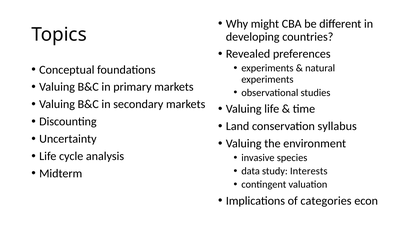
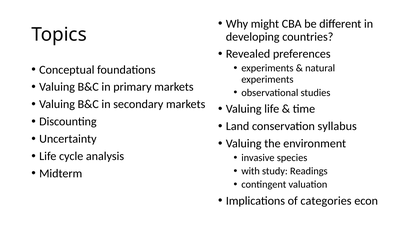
data: data -> with (251, 171)
Interests: Interests -> Readings (309, 171)
